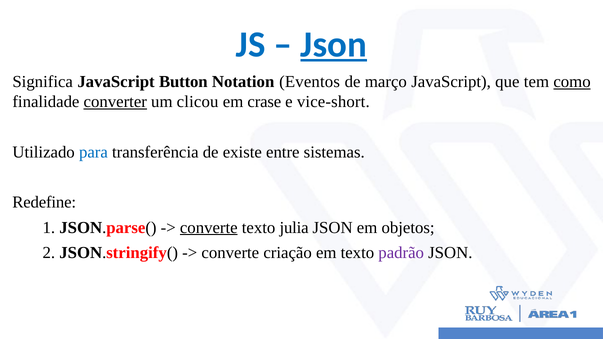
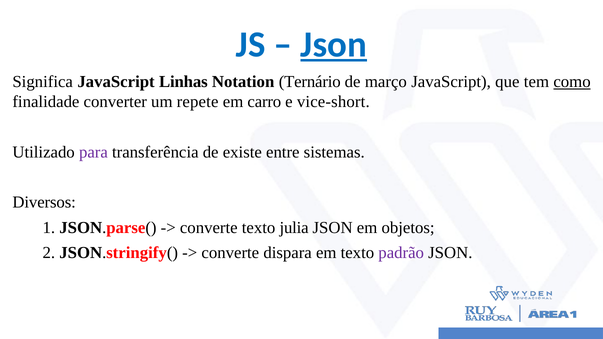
Button: Button -> Linhas (183, 82)
Eventos: Eventos -> Ternário (310, 82)
converter underline: present -> none (115, 102)
clicou: clicou -> repete (198, 102)
crase: crase -> carro (264, 102)
para colour: blue -> purple (93, 152)
Redefine: Redefine -> Diversos (44, 203)
converte underline: present -> none (209, 228)
criação: criação -> dispara (288, 253)
